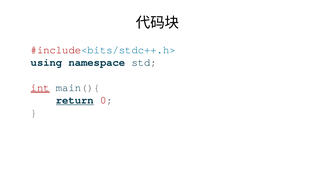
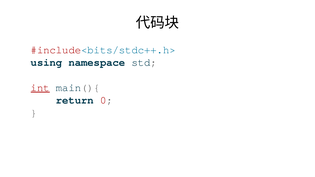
return underline: present -> none (75, 100)
